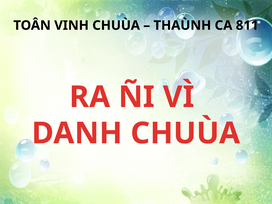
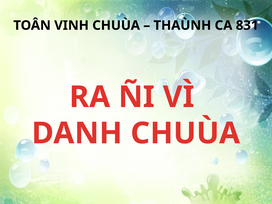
811: 811 -> 831 (247, 25)
